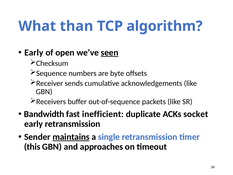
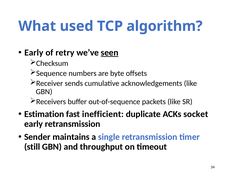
than: than -> used (77, 26)
open: open -> retry (65, 53)
Bandwidth: Bandwidth -> Estimation (44, 114)
maintains underline: present -> none (71, 137)
this: this -> still (32, 147)
approaches: approaches -> throughput (101, 147)
